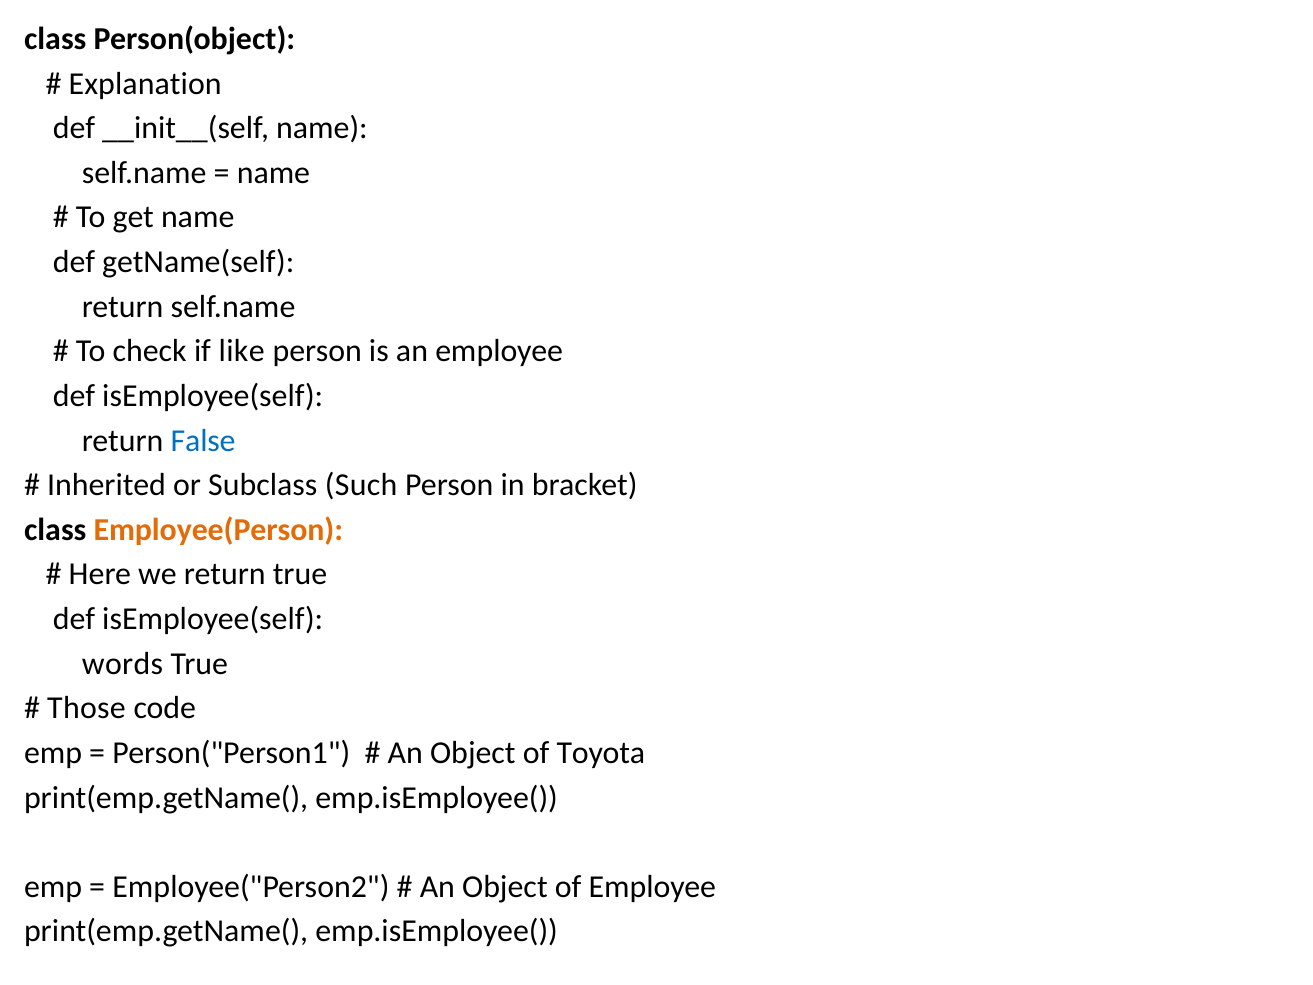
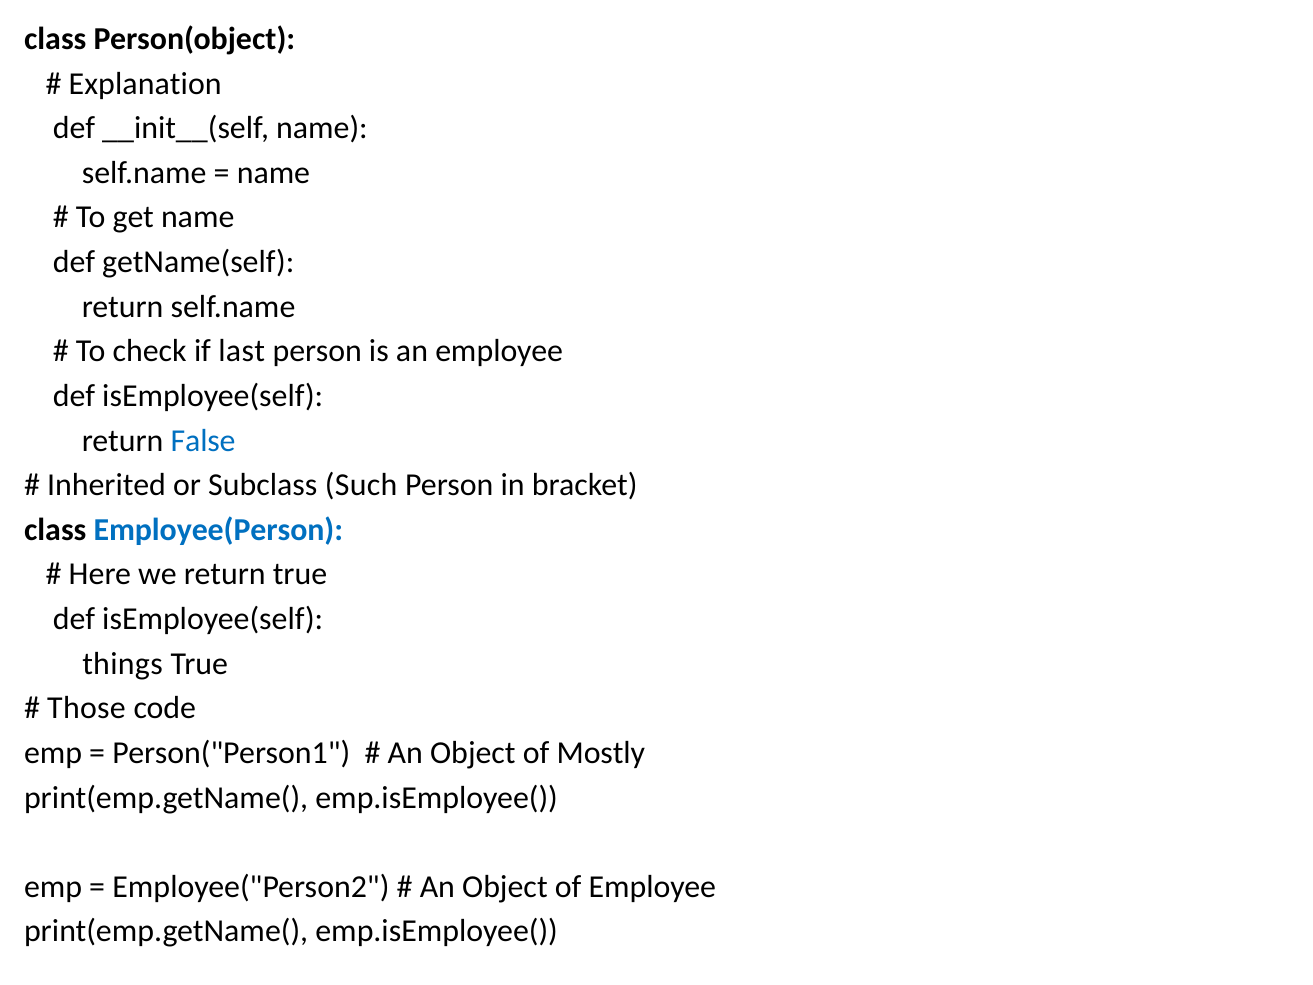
like: like -> last (242, 351)
Employee(Person colour: orange -> blue (218, 530)
words: words -> things (123, 663)
Toyota: Toyota -> Mostly (601, 753)
